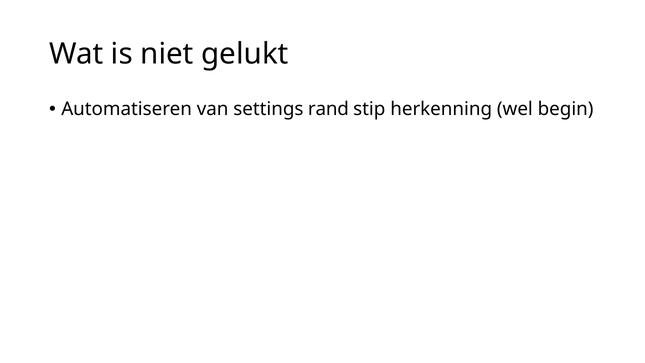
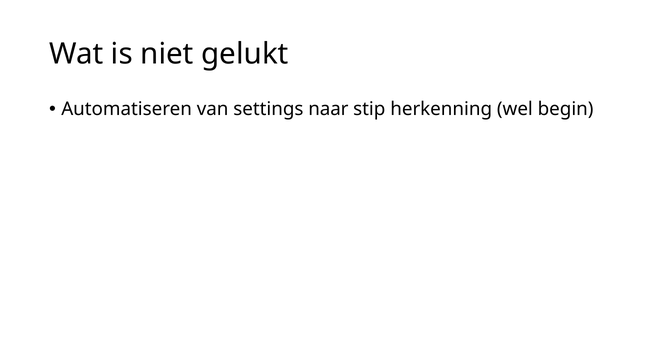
rand: rand -> naar (328, 109)
